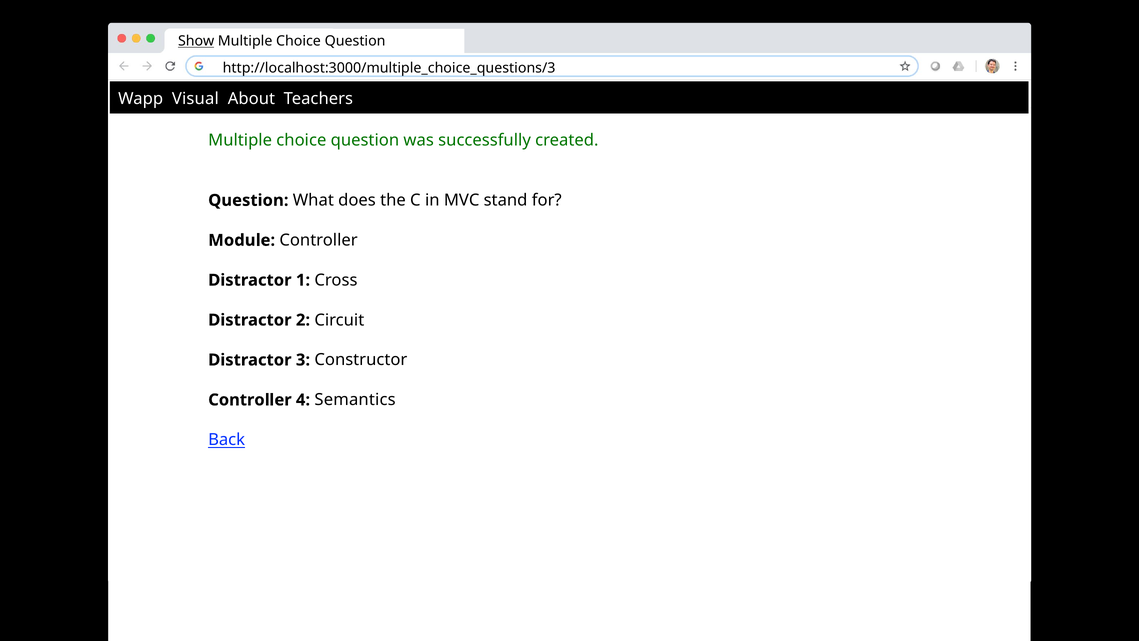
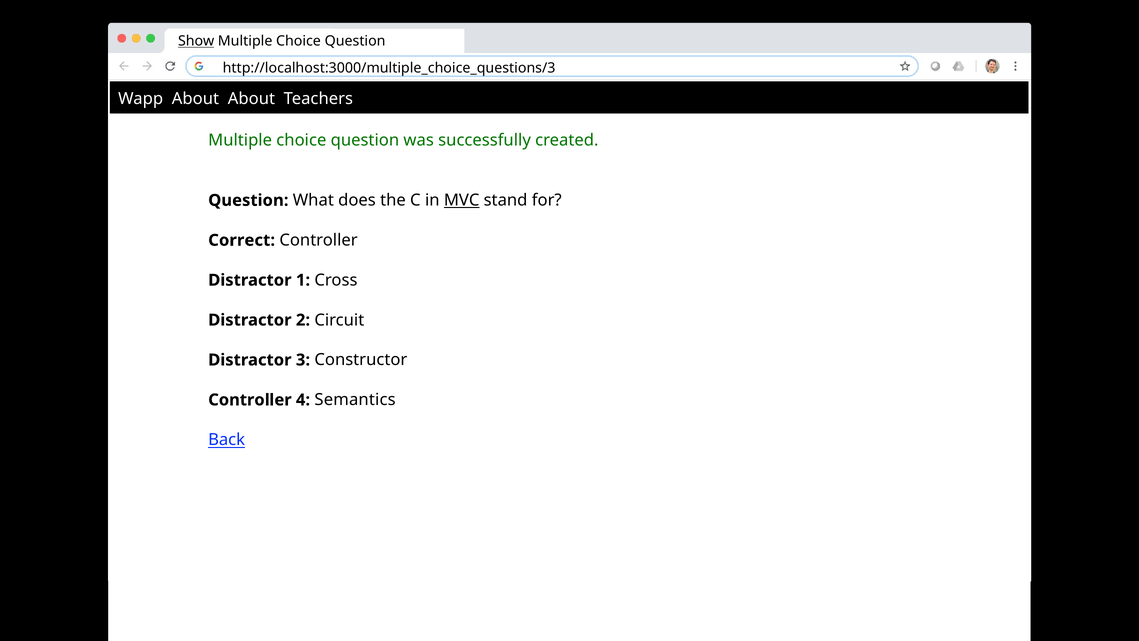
Wapp Visual: Visual -> About (195, 99)
MVC underline: none -> present (462, 200)
Module: Module -> Correct (242, 240)
